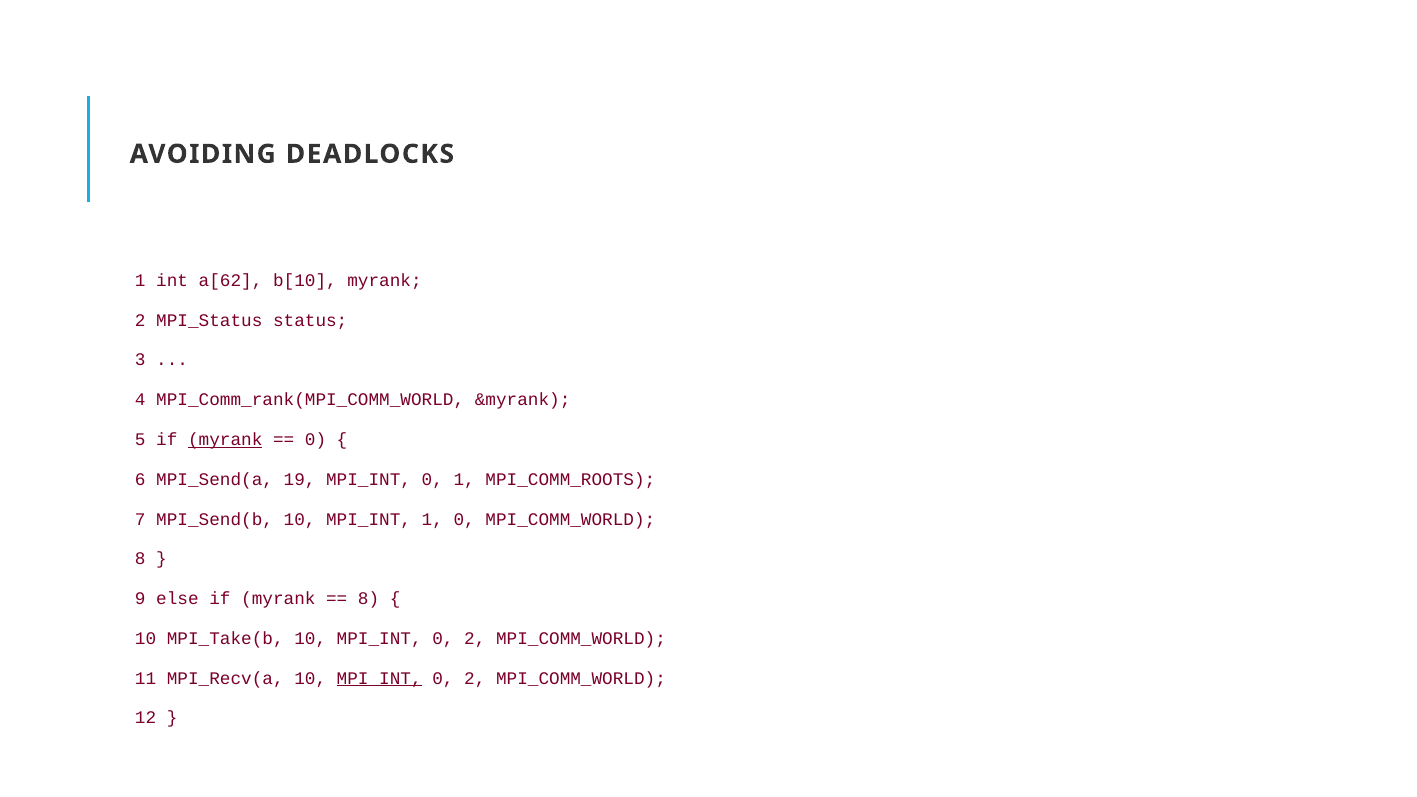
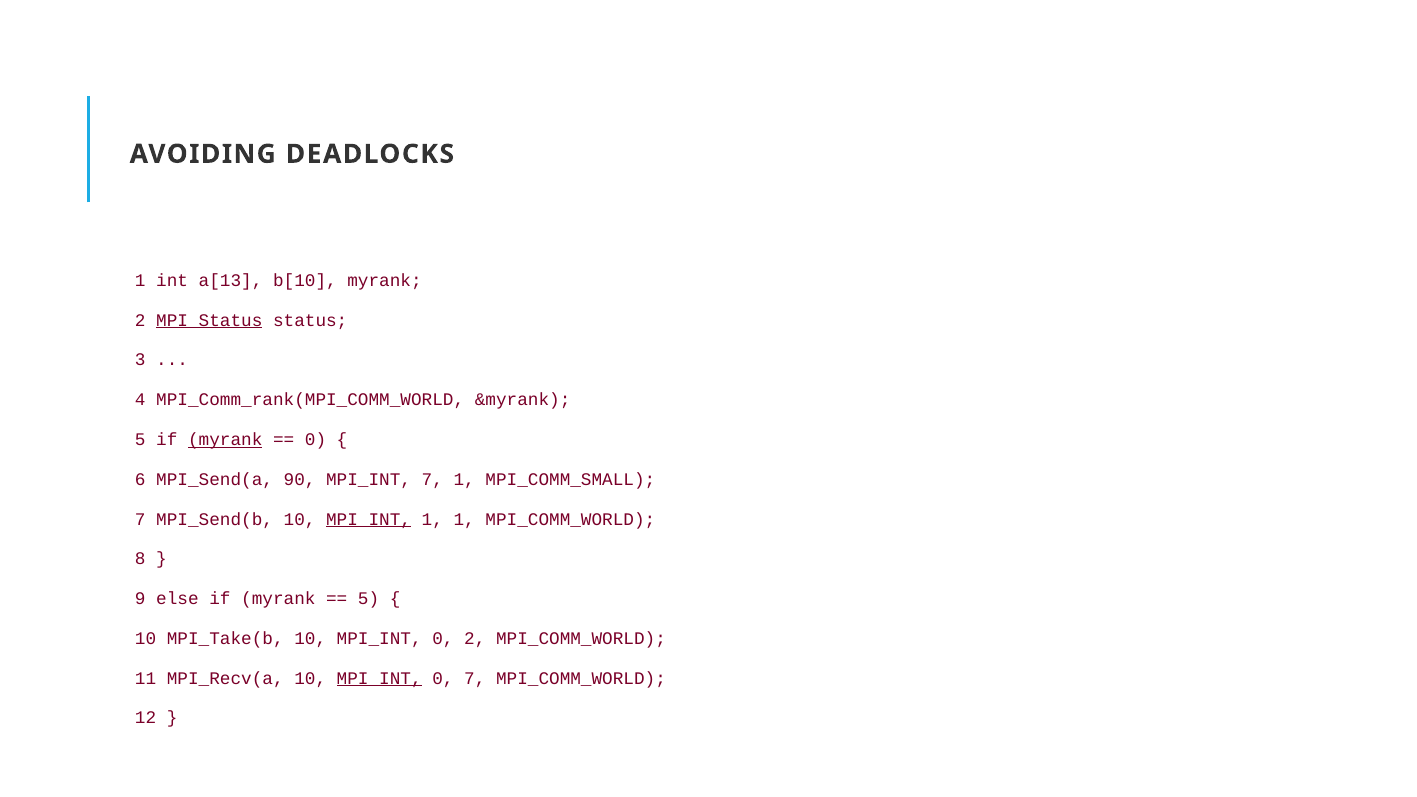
a[62: a[62 -> a[13 (231, 280)
MPI_Status underline: none -> present (209, 320)
19: 19 -> 90 (300, 479)
0: 0 -> 7 (432, 479)
MPI_COMM_ROOTS: MPI_COMM_ROOTS -> MPI_COMM_SMALL (570, 479)
MPI_INT underline: none -> present (369, 519)
1 0: 0 -> 1 (464, 519)
8: 8 -> 5 (369, 599)
2: 2 -> 7 (475, 678)
